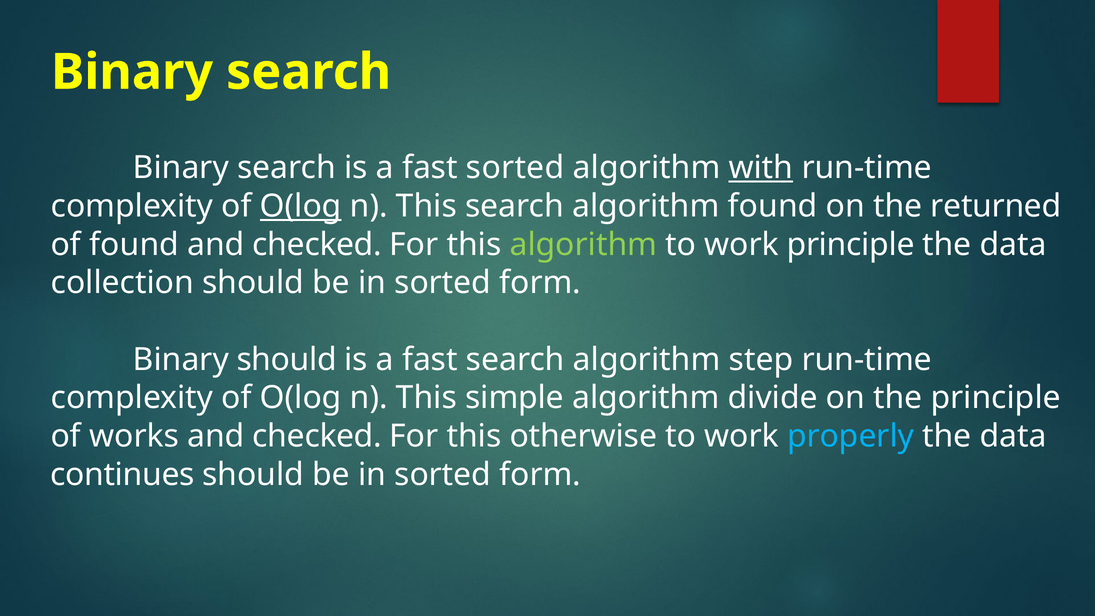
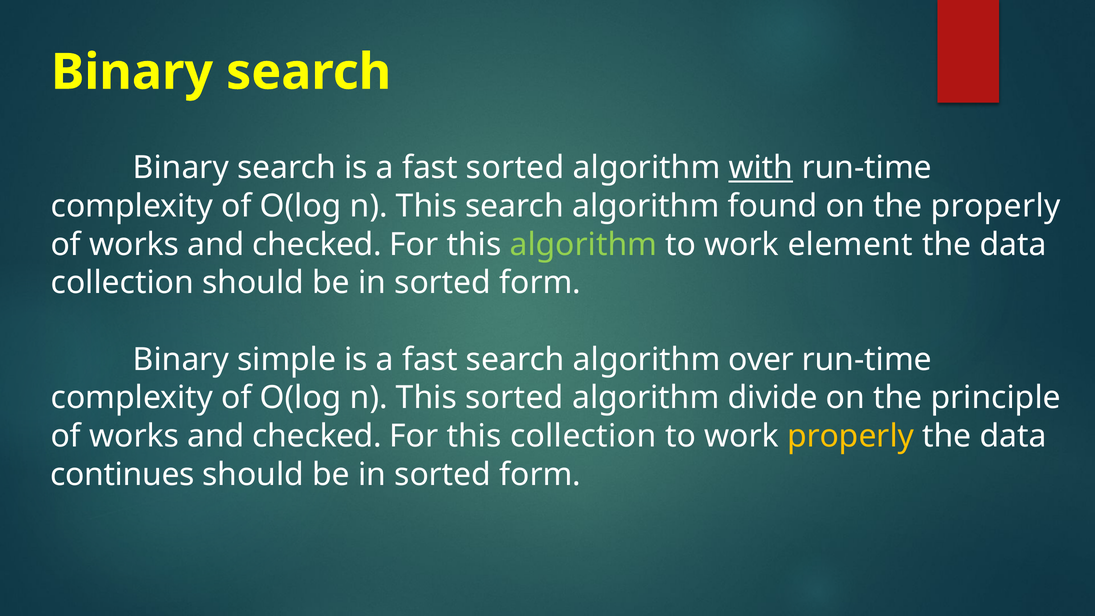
Ο(log underline: present -> none (301, 206)
the returned: returned -> properly (996, 206)
found: found -> works (134, 244)
work principle: principle -> element (850, 244)
Binary should: should -> simple (287, 360)
step: step -> over (761, 360)
This simple: simple -> sorted (514, 398)
this otherwise: otherwise -> collection (583, 436)
properly colour: light blue -> yellow (851, 436)
